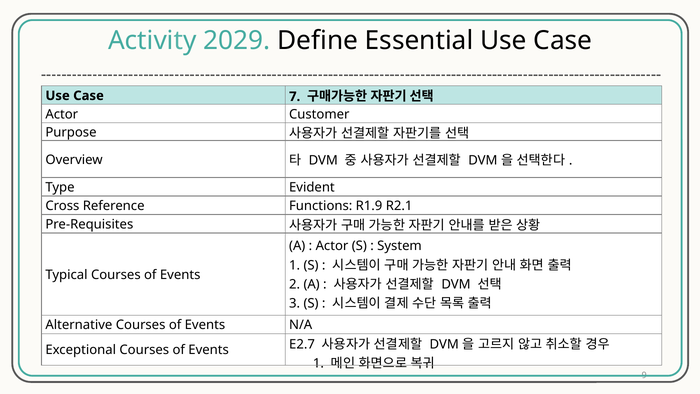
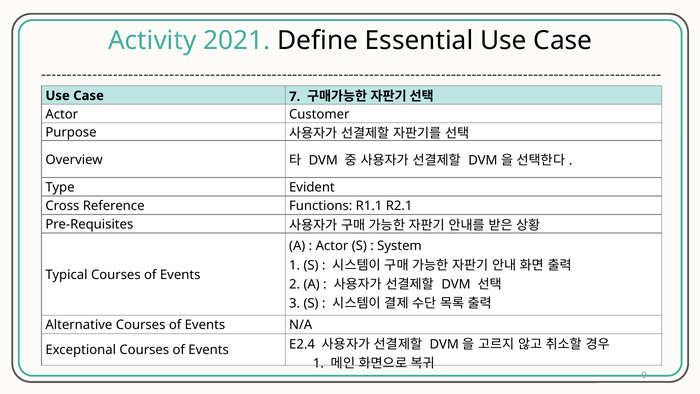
2029: 2029 -> 2021 (237, 41)
R1.9: R1.9 -> R1.1 (369, 206)
E2.7: E2.7 -> E2.4 (302, 344)
